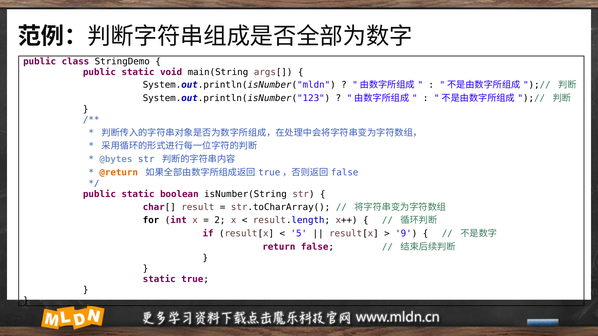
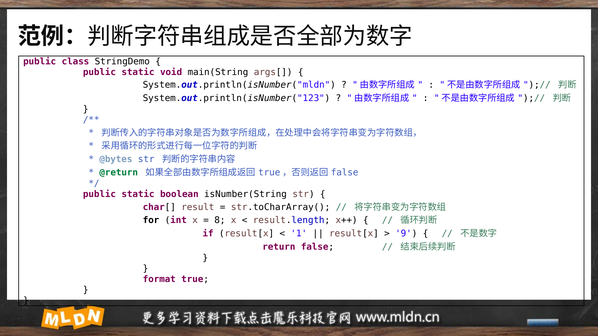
@return colour: orange -> green (119, 173)
2: 2 -> 8 (220, 220)
5: 5 -> 1 (299, 234)
static: static -> format (159, 279)
